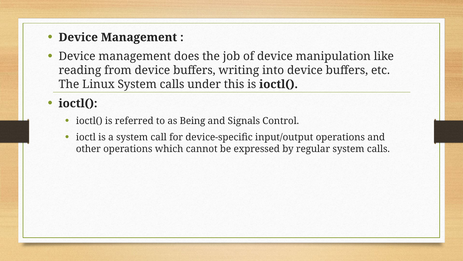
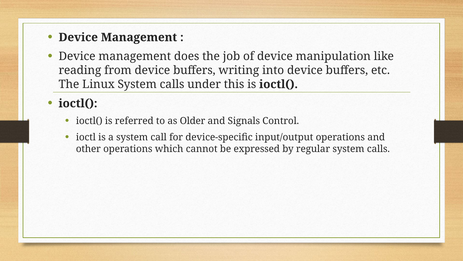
Being: Being -> Older (193, 121)
